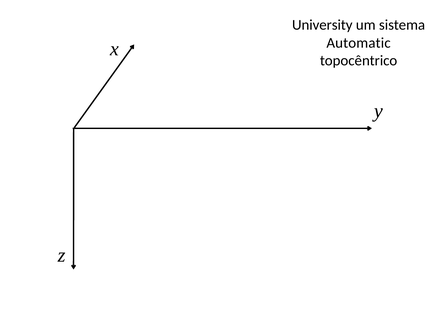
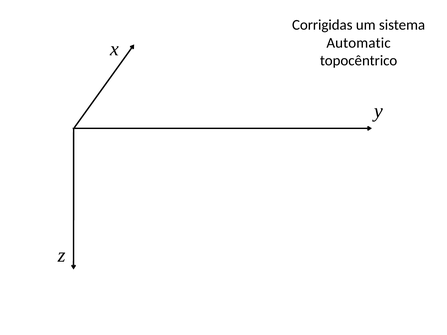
University: University -> Corrigidas (322, 25)
